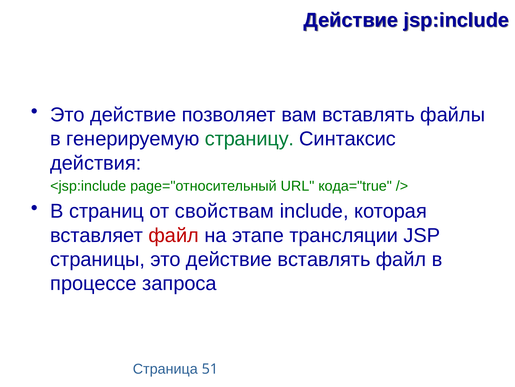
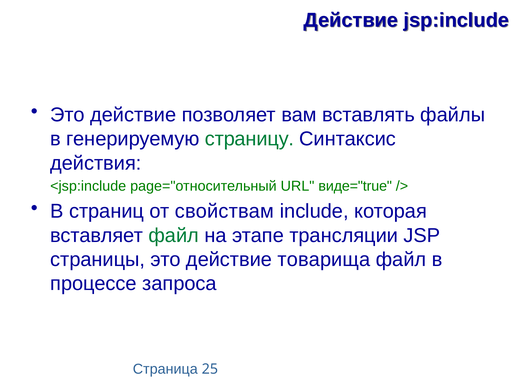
кода="true: кода="true -> виде="true (355, 186)
файл colour: red -> green (174, 235)
действие вставлять: вставлять -> товарища (324, 259)
51: 51 -> 25 (210, 368)
